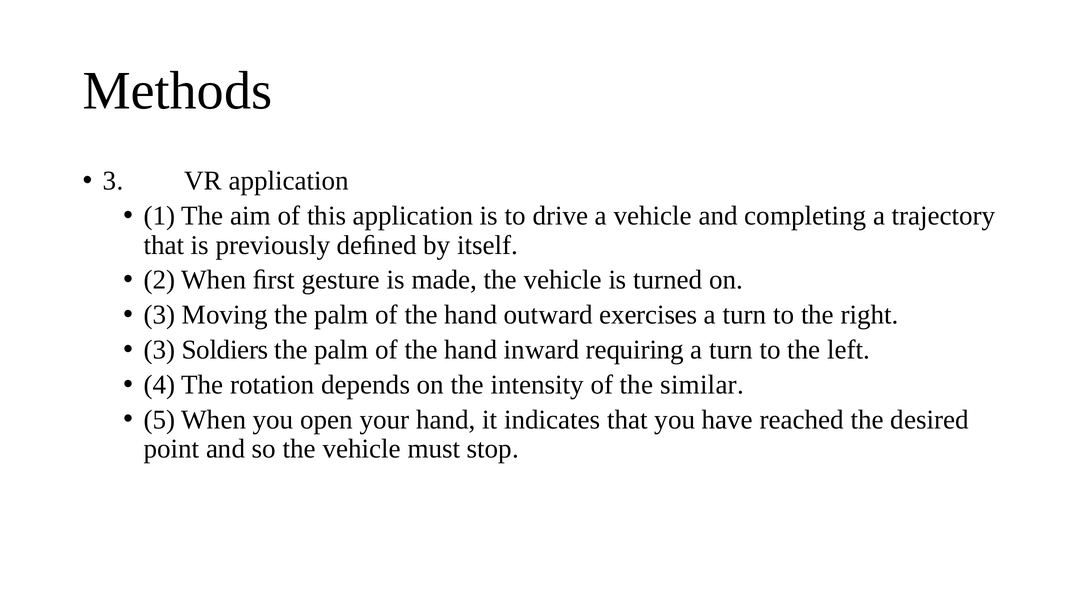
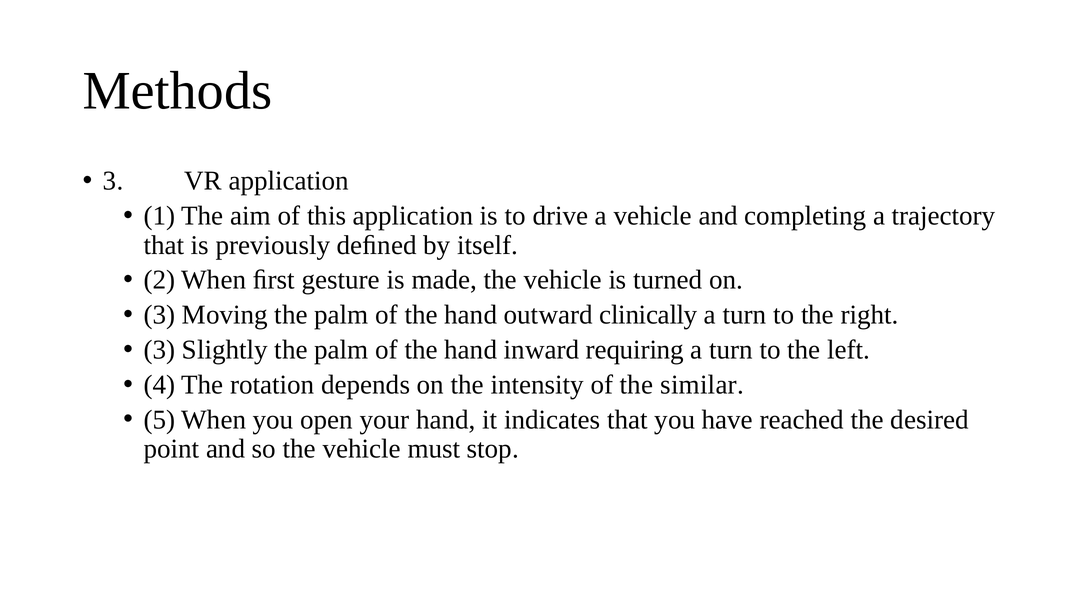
exercises: exercises -> clinically (648, 315)
Soldiers: Soldiers -> Slightly (225, 350)
